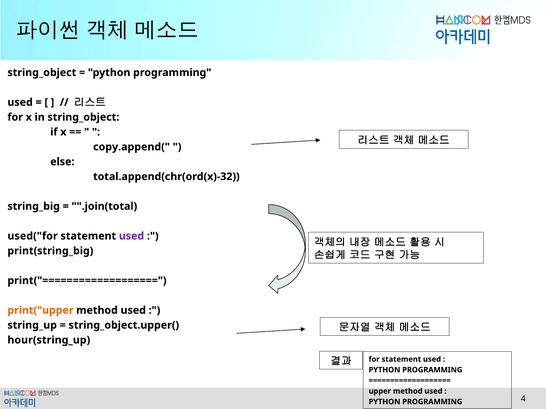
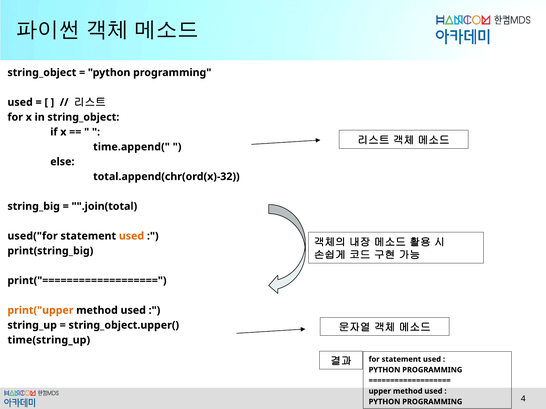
copy.append(: copy.append( -> time.append( (131, 147)
used colour: purple -> orange (131, 236)
hour(string_up: hour(string_up -> time(string_up (49, 340)
